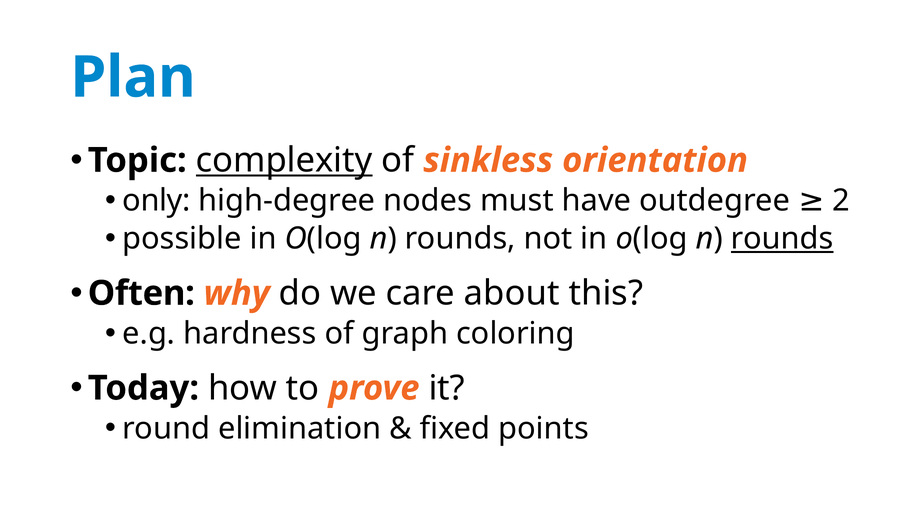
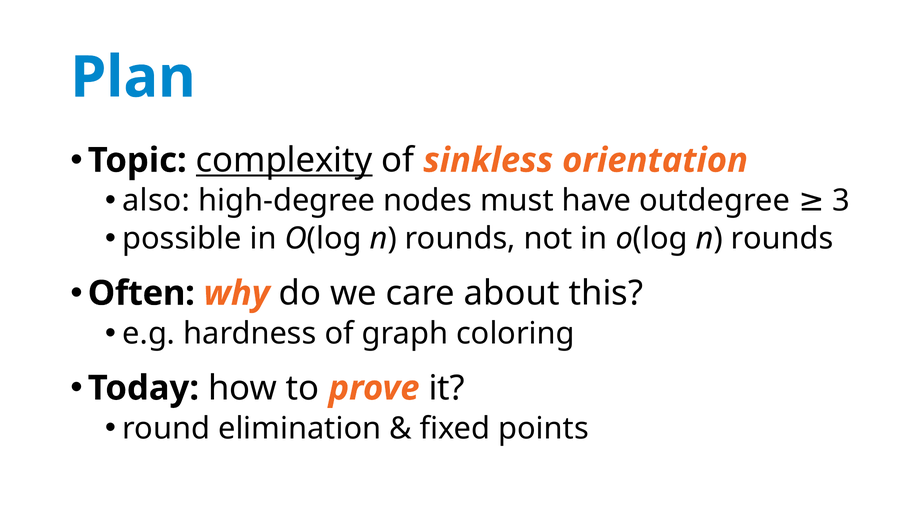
only: only -> also (156, 201)
2: 2 -> 3 (841, 201)
rounds underline: present -> none (782, 239)
